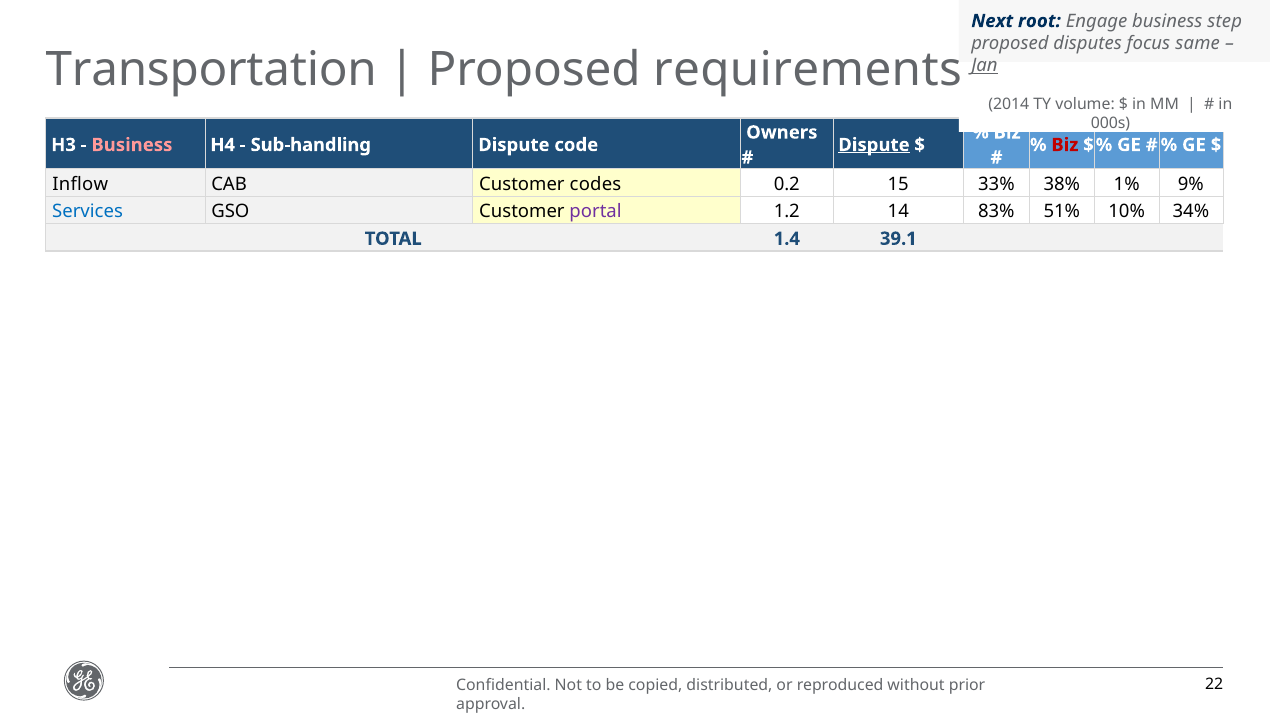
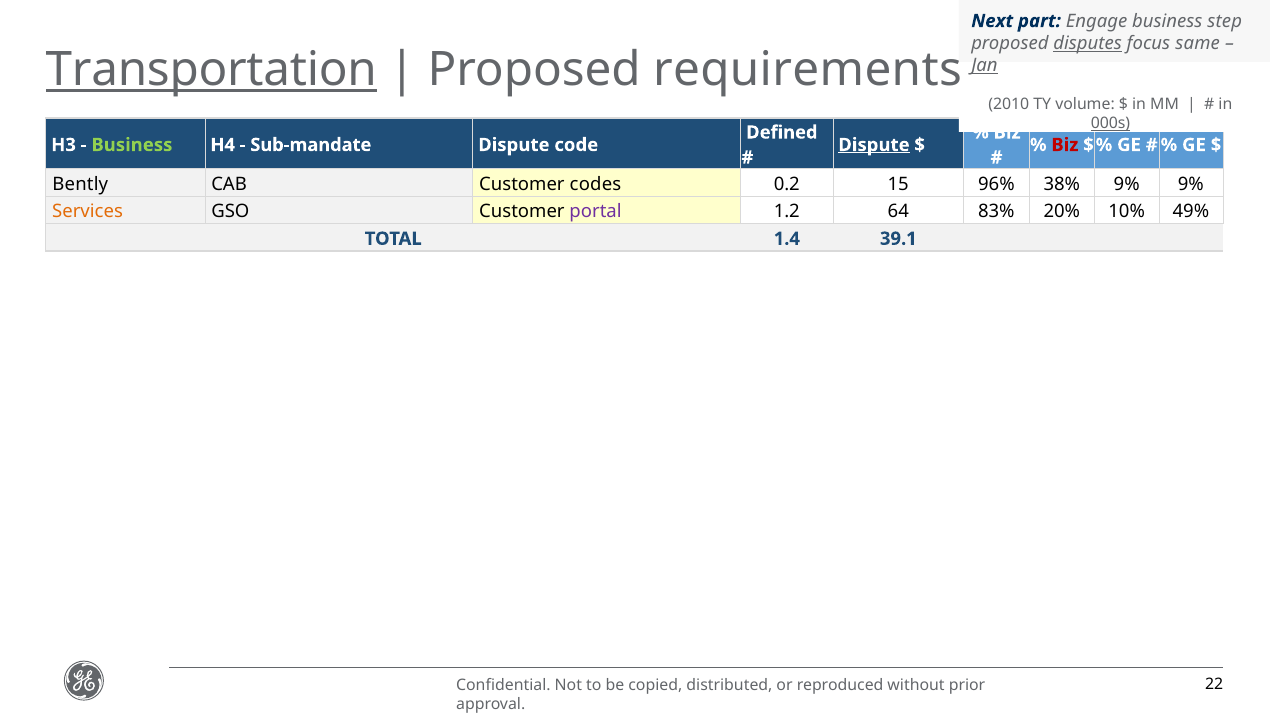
root: root -> part (1039, 21)
disputes underline: none -> present (1088, 43)
Transportation underline: none -> present (211, 70)
2014: 2014 -> 2010 (1009, 104)
000s underline: none -> present (1111, 124)
Owners: Owners -> Defined (782, 133)
Business colour: pink -> light green (132, 145)
Sub-handling: Sub-handling -> Sub-mandate (311, 145)
Inflow: Inflow -> Bently (80, 184)
33%: 33% -> 96% (996, 184)
38% 1%: 1% -> 9% (1127, 184)
Services colour: blue -> orange (88, 212)
14: 14 -> 64 (898, 212)
51%: 51% -> 20% (1062, 212)
34%: 34% -> 49% (1191, 212)
